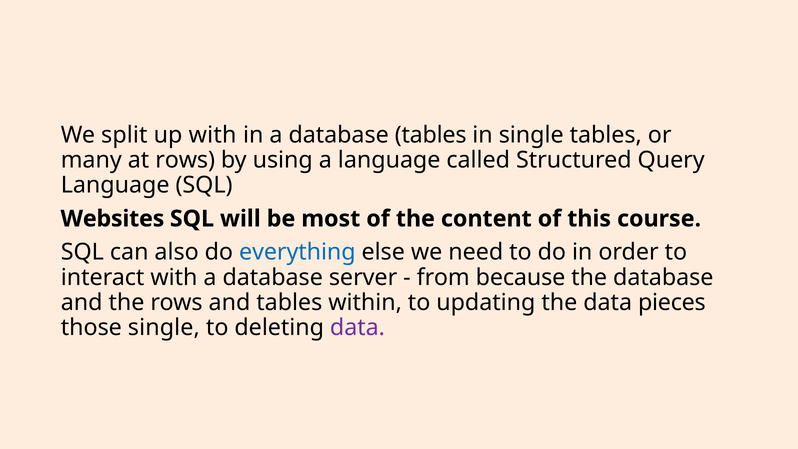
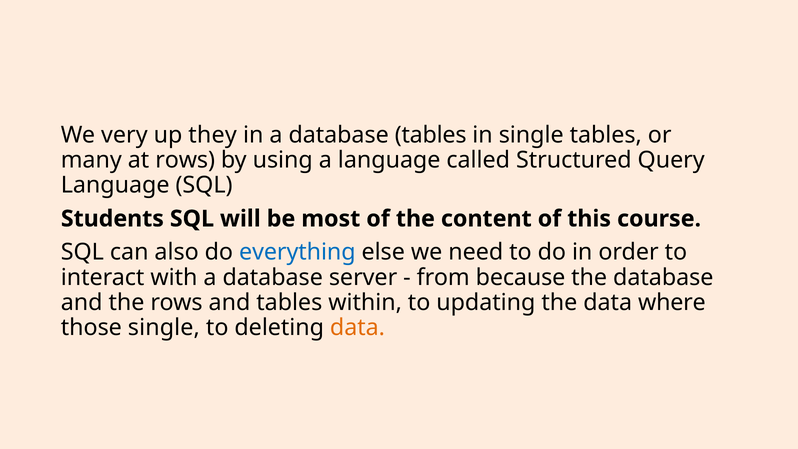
split: split -> very (124, 135)
up with: with -> they (213, 135)
Websites: Websites -> Students (112, 219)
pieces: pieces -> where (672, 302)
data colour: purple -> orange (357, 328)
